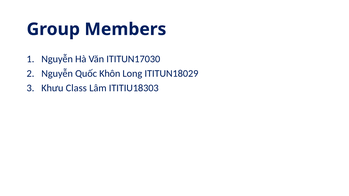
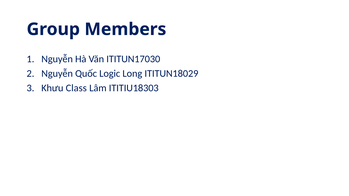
Khôn: Khôn -> Logic (110, 74)
